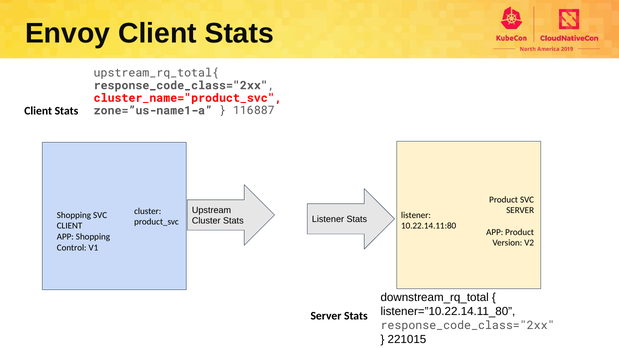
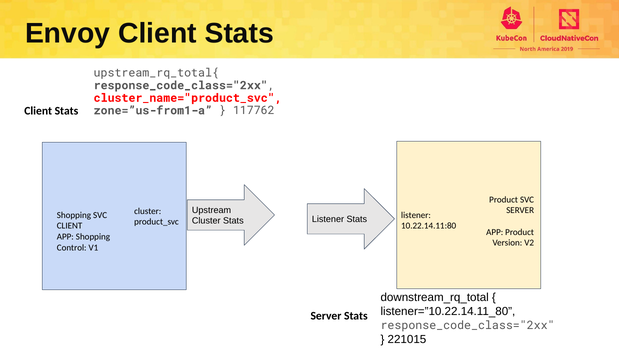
zone=”us-name1-a: zone=”us-name1-a -> zone=”us-from1-a (153, 111)
116887: 116887 -> 117762 (254, 111)
